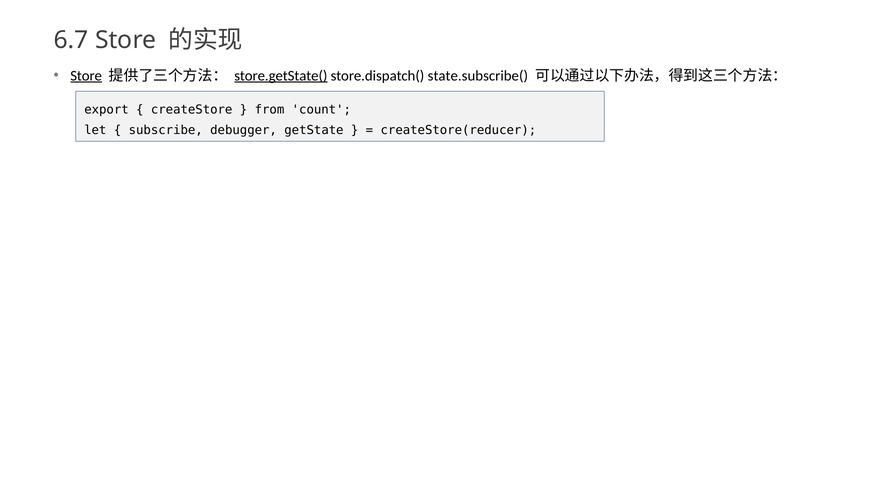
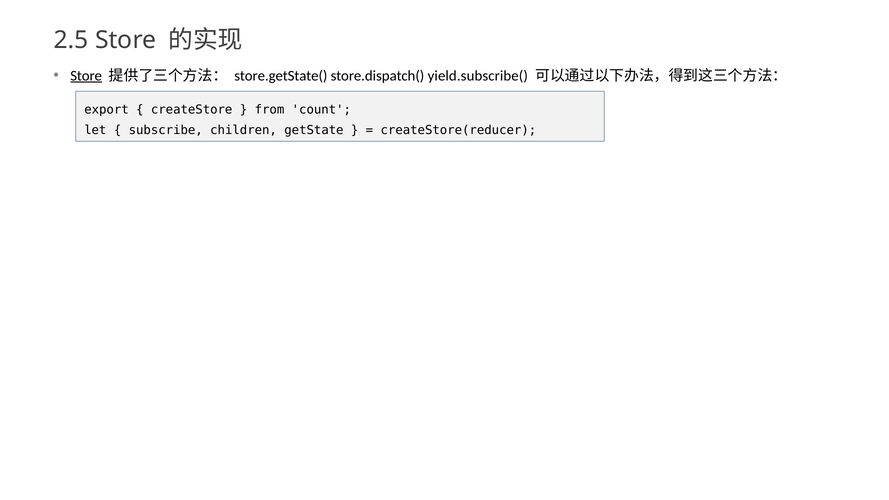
6.7: 6.7 -> 2.5 (71, 40)
store.getState( underline: present -> none (281, 76)
state.subscribe(: state.subscribe( -> yield.subscribe( (478, 76)
debugger: debugger -> children (244, 130)
